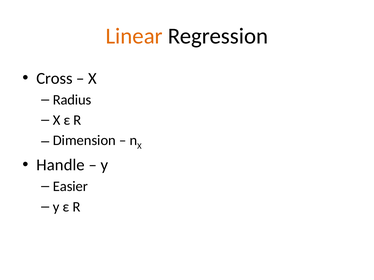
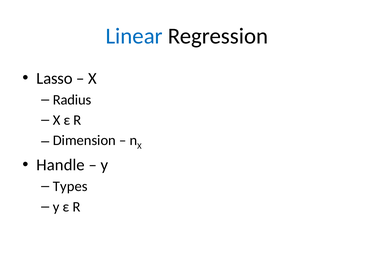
Linear colour: orange -> blue (134, 36)
Cross: Cross -> Lasso (55, 78)
Easier: Easier -> Types (70, 187)
